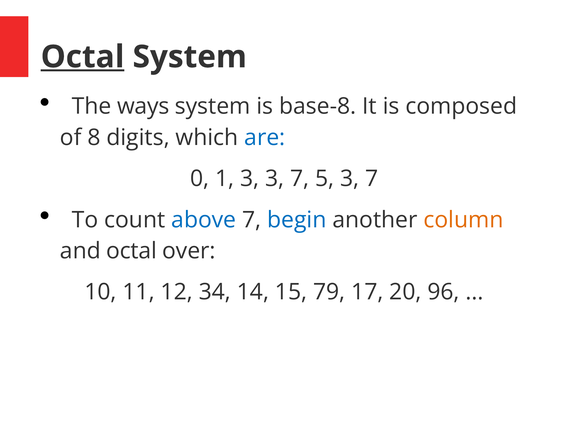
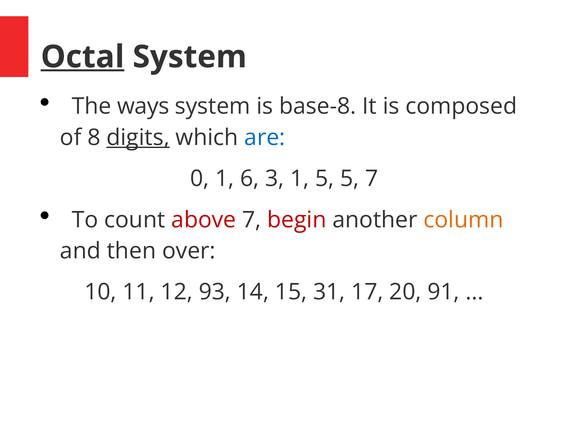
digits underline: none -> present (138, 138)
1 3: 3 -> 6 (250, 179)
7: 7 -> 1 (300, 179)
5 3: 3 -> 5 (350, 179)
above colour: blue -> red (204, 220)
begin colour: blue -> red (297, 220)
and octal: octal -> then (131, 251)
34: 34 -> 93 (215, 292)
79: 79 -> 31 (329, 292)
96: 96 -> 91 (444, 292)
